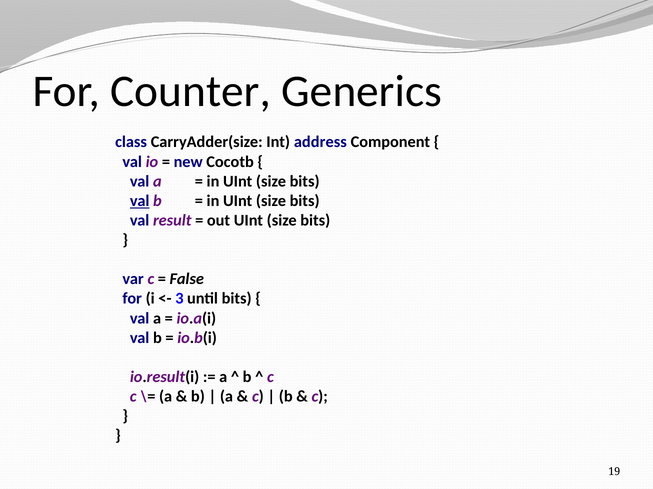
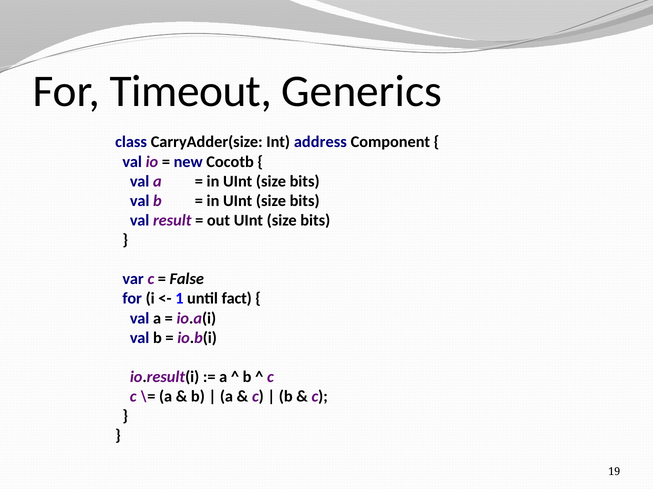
Counter: Counter -> Timeout (191, 92)
val underline: present -> none (140, 201)
3: 3 -> 1 (179, 299)
until bits: bits -> fact (237, 299)
